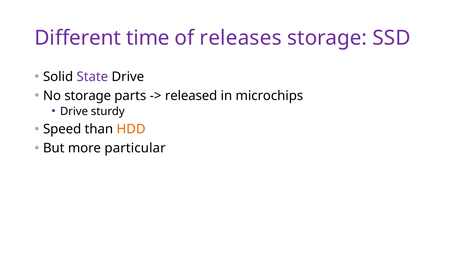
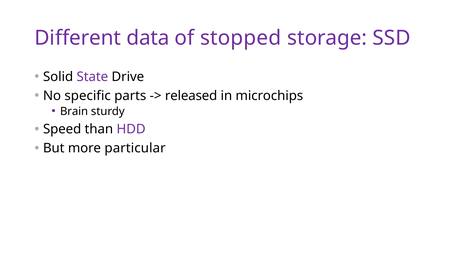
time: time -> data (148, 38)
releases: releases -> stopped (241, 38)
No storage: storage -> specific (88, 96)
Drive: Drive -> Brain (74, 111)
HDD colour: orange -> purple (131, 129)
